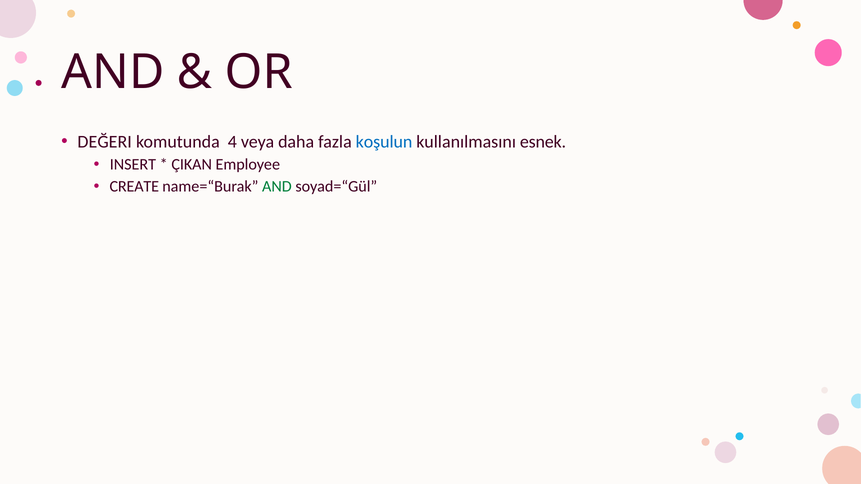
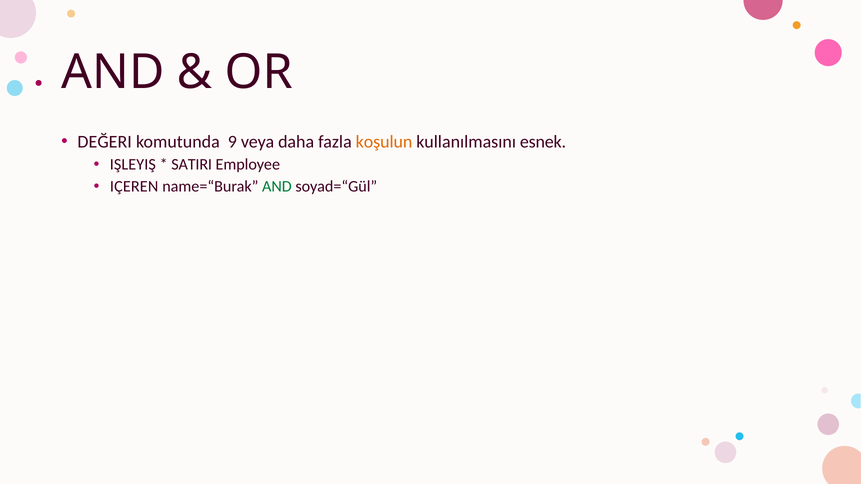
4: 4 -> 9 (232, 142)
koşulun colour: blue -> orange (384, 142)
INSERT: INSERT -> IŞLEYIŞ (133, 165)
ÇIKAN: ÇIKAN -> SATIRI (192, 165)
CREATE: CREATE -> IÇEREN (134, 187)
